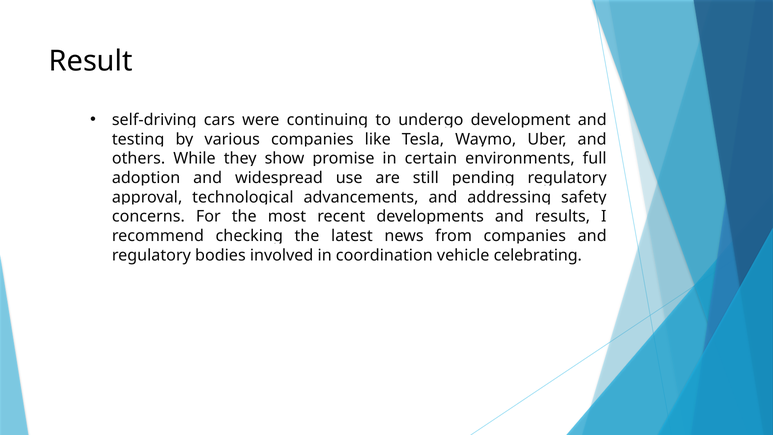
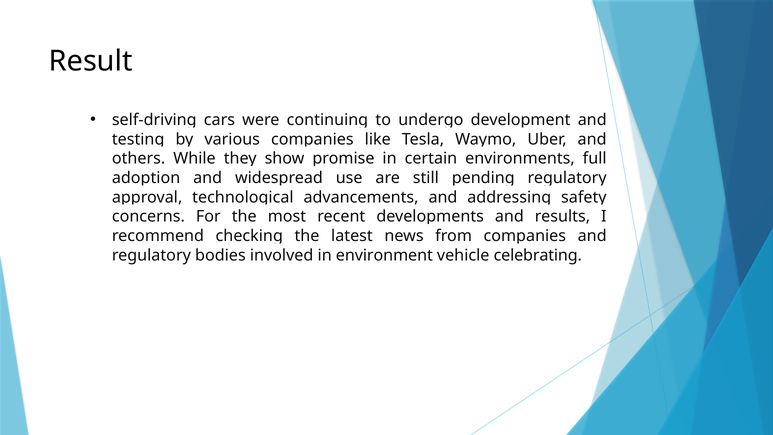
coordination: coordination -> environment (384, 255)
